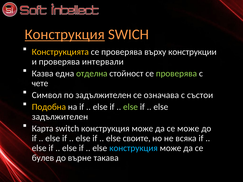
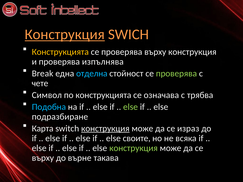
върху конструкции: конструкции -> конструкция (192, 52)
интервали: интервали -> изпълнява (103, 62)
Казва: Казва -> Break (43, 74)
отделна colour: light green -> light blue (92, 74)
по задължителен: задължителен -> конструкцията (103, 95)
състои: състои -> трябва (200, 95)
Подобна colour: yellow -> light blue (49, 107)
задължителен: задължителен -> подразбиране (60, 117)
конструкция underline: none -> present (105, 129)
се може: може -> израз (188, 129)
конструкция colour: light blue -> light green (134, 148)
булев: булев -> върху (43, 158)
